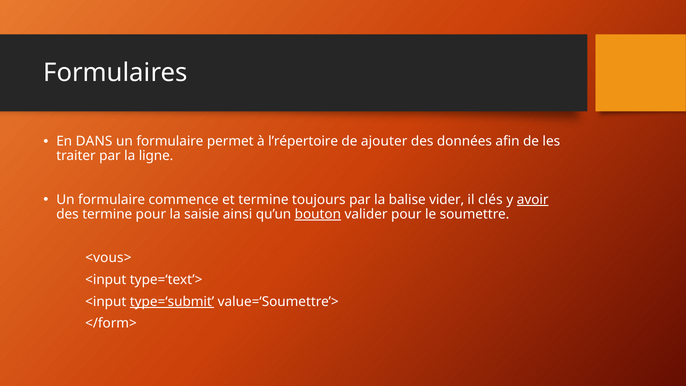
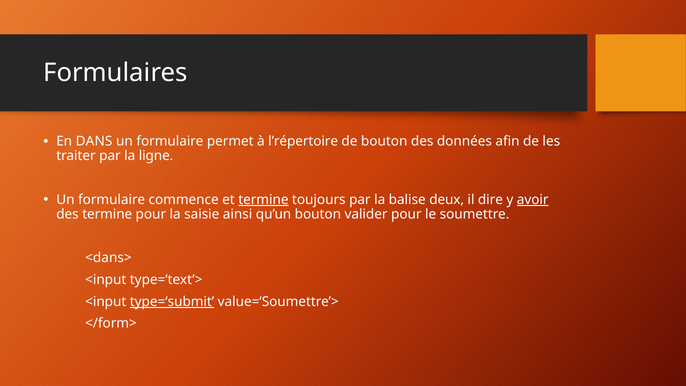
de ajouter: ajouter -> bouton (384, 141)
termine underline: none -> present (263, 200)
vider: vider -> deux (447, 200)
clés: clés -> dire (490, 200)
bouton underline: present -> none (318, 214)
<vous>: <vous> -> <dans> (108, 258)
